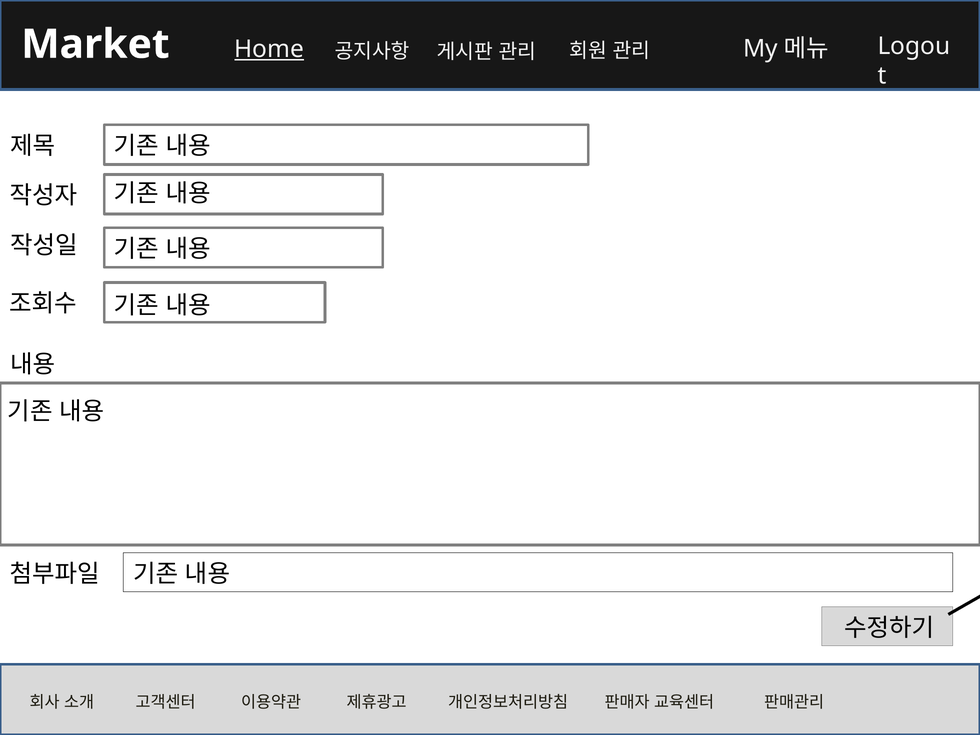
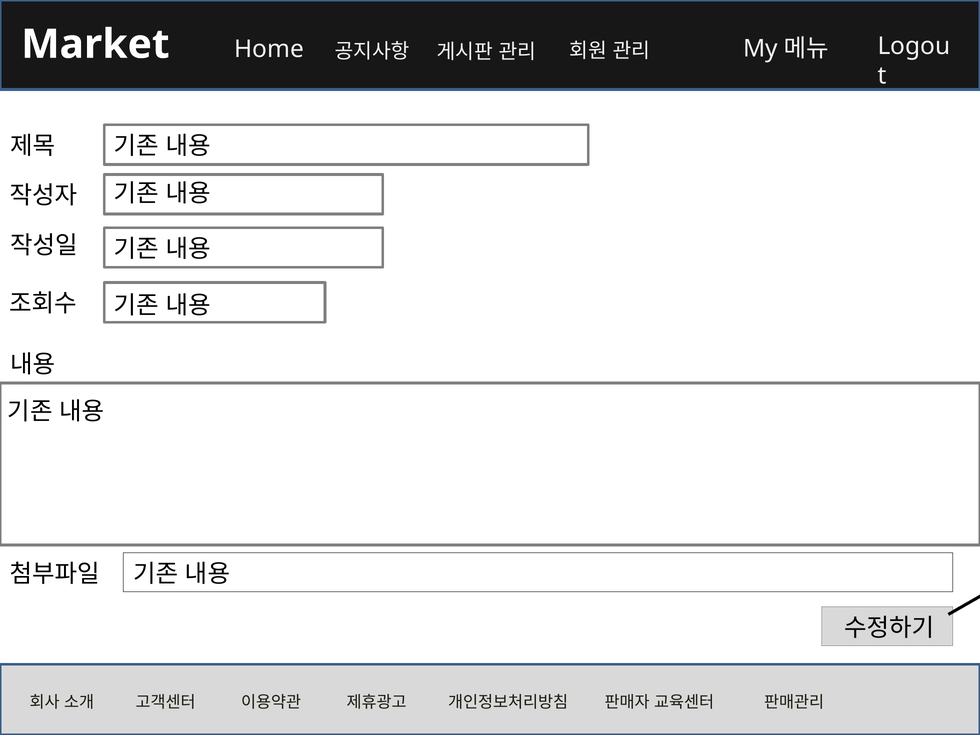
Home underline: present -> none (269, 49)
